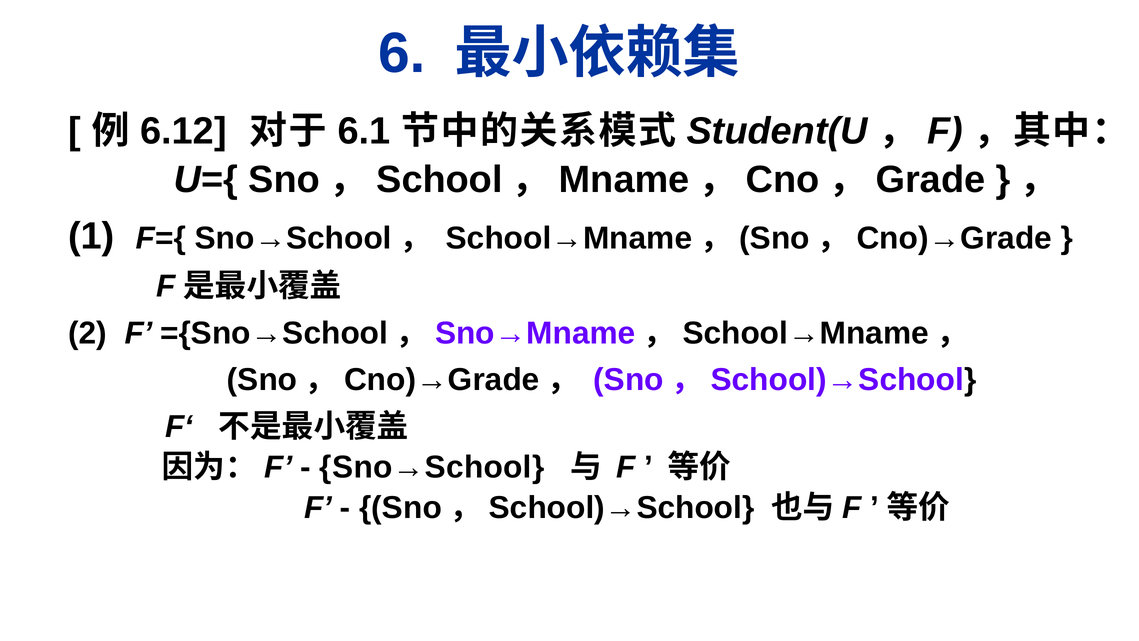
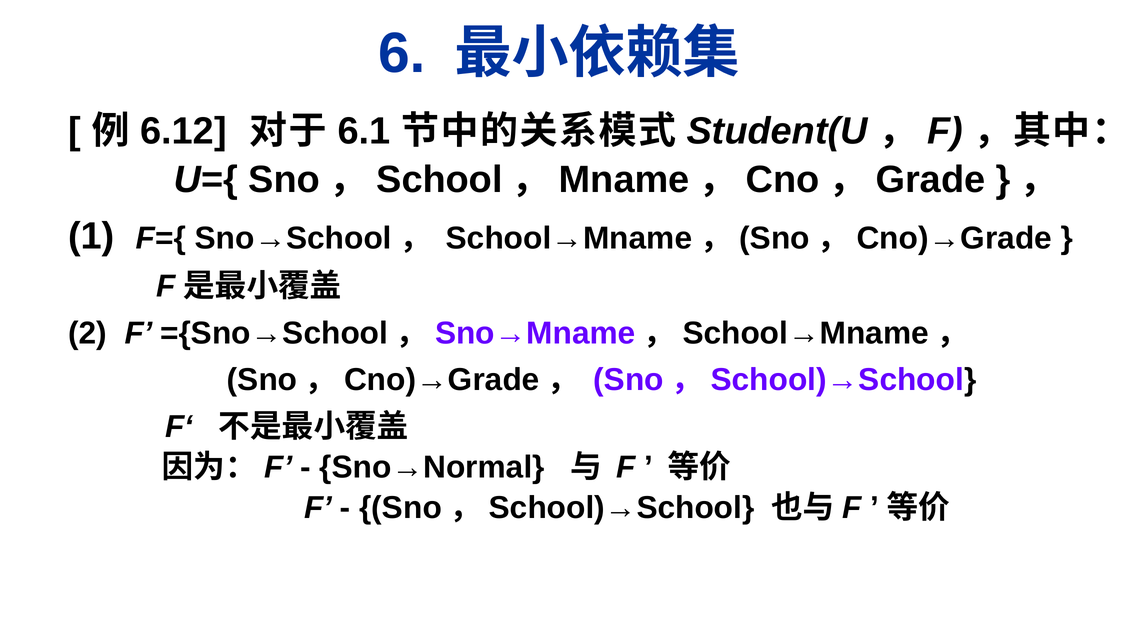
Sno→School: Sno→School -> Sno→Normal (432, 467)
